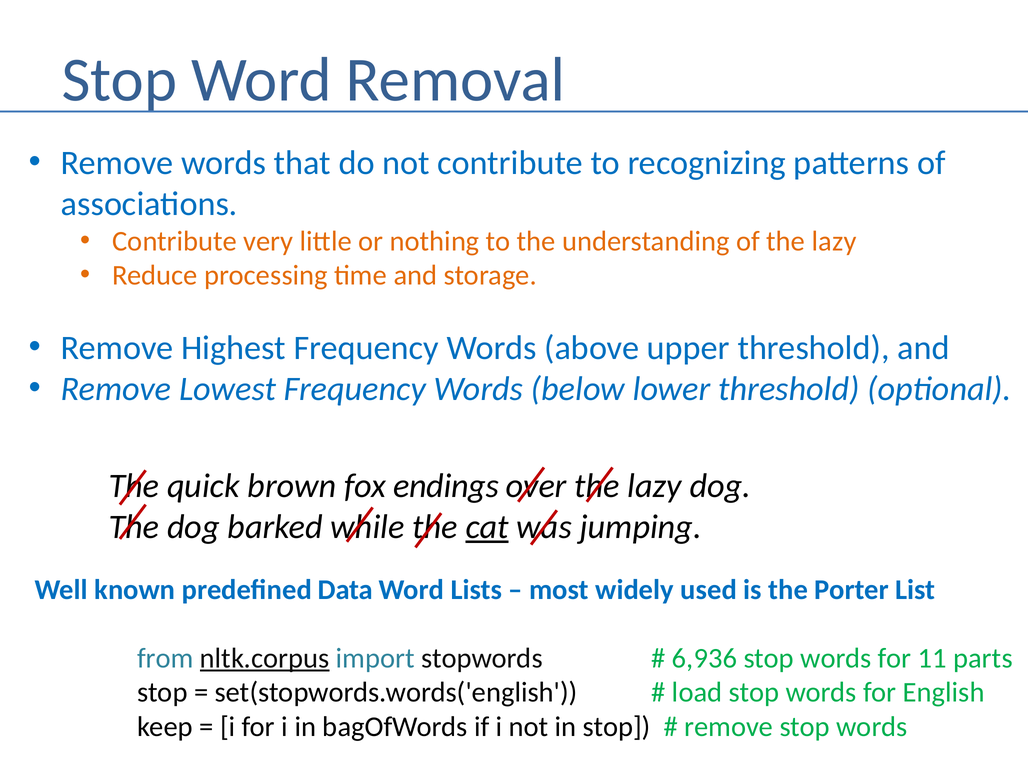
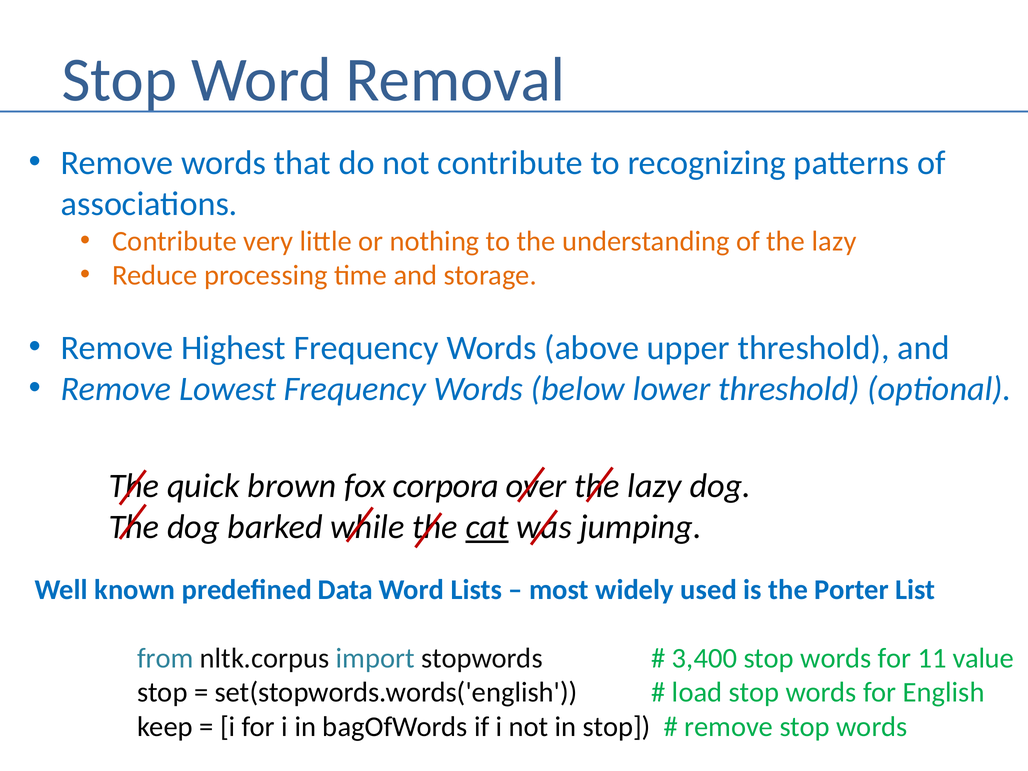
endings: endings -> corpora (446, 486)
nltk.corpus underline: present -> none (265, 658)
6,936: 6,936 -> 3,400 (705, 658)
parts: parts -> value (983, 658)
